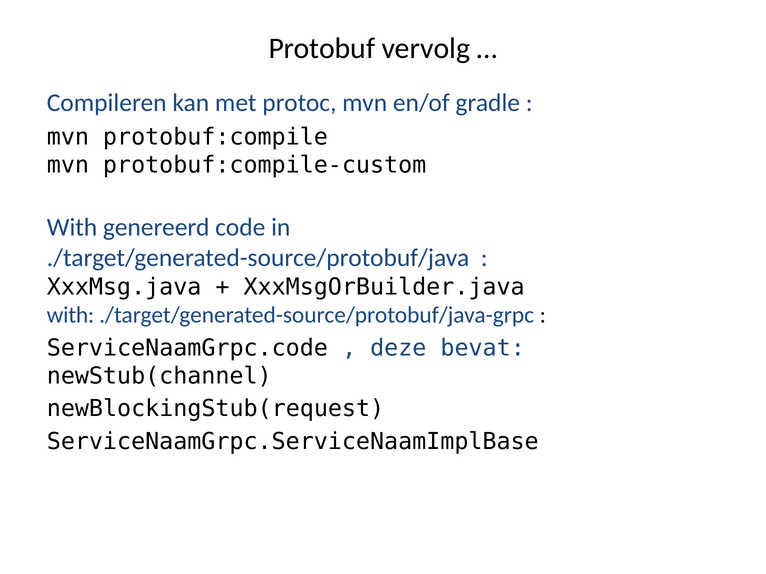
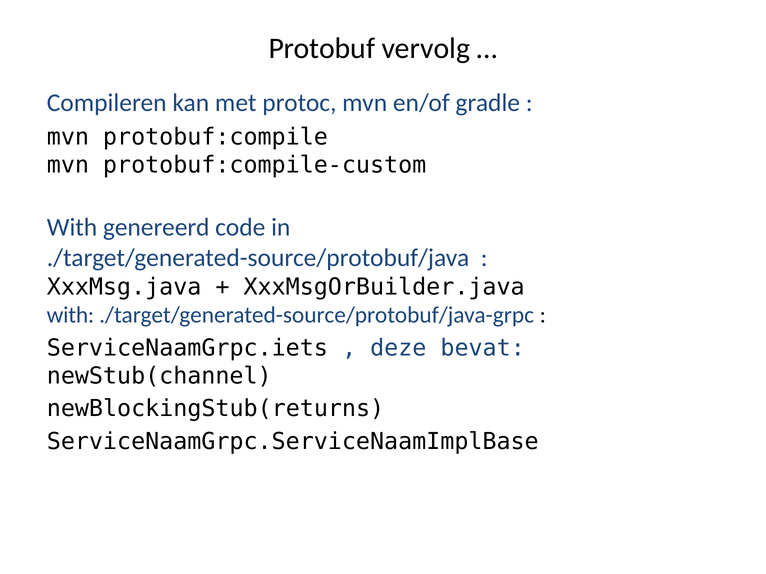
ServiceNaamGrpc.code: ServiceNaamGrpc.code -> ServiceNaamGrpc.iets (187, 348)
newBlockingStub(request: newBlockingStub(request -> newBlockingStub(returns (216, 409)
